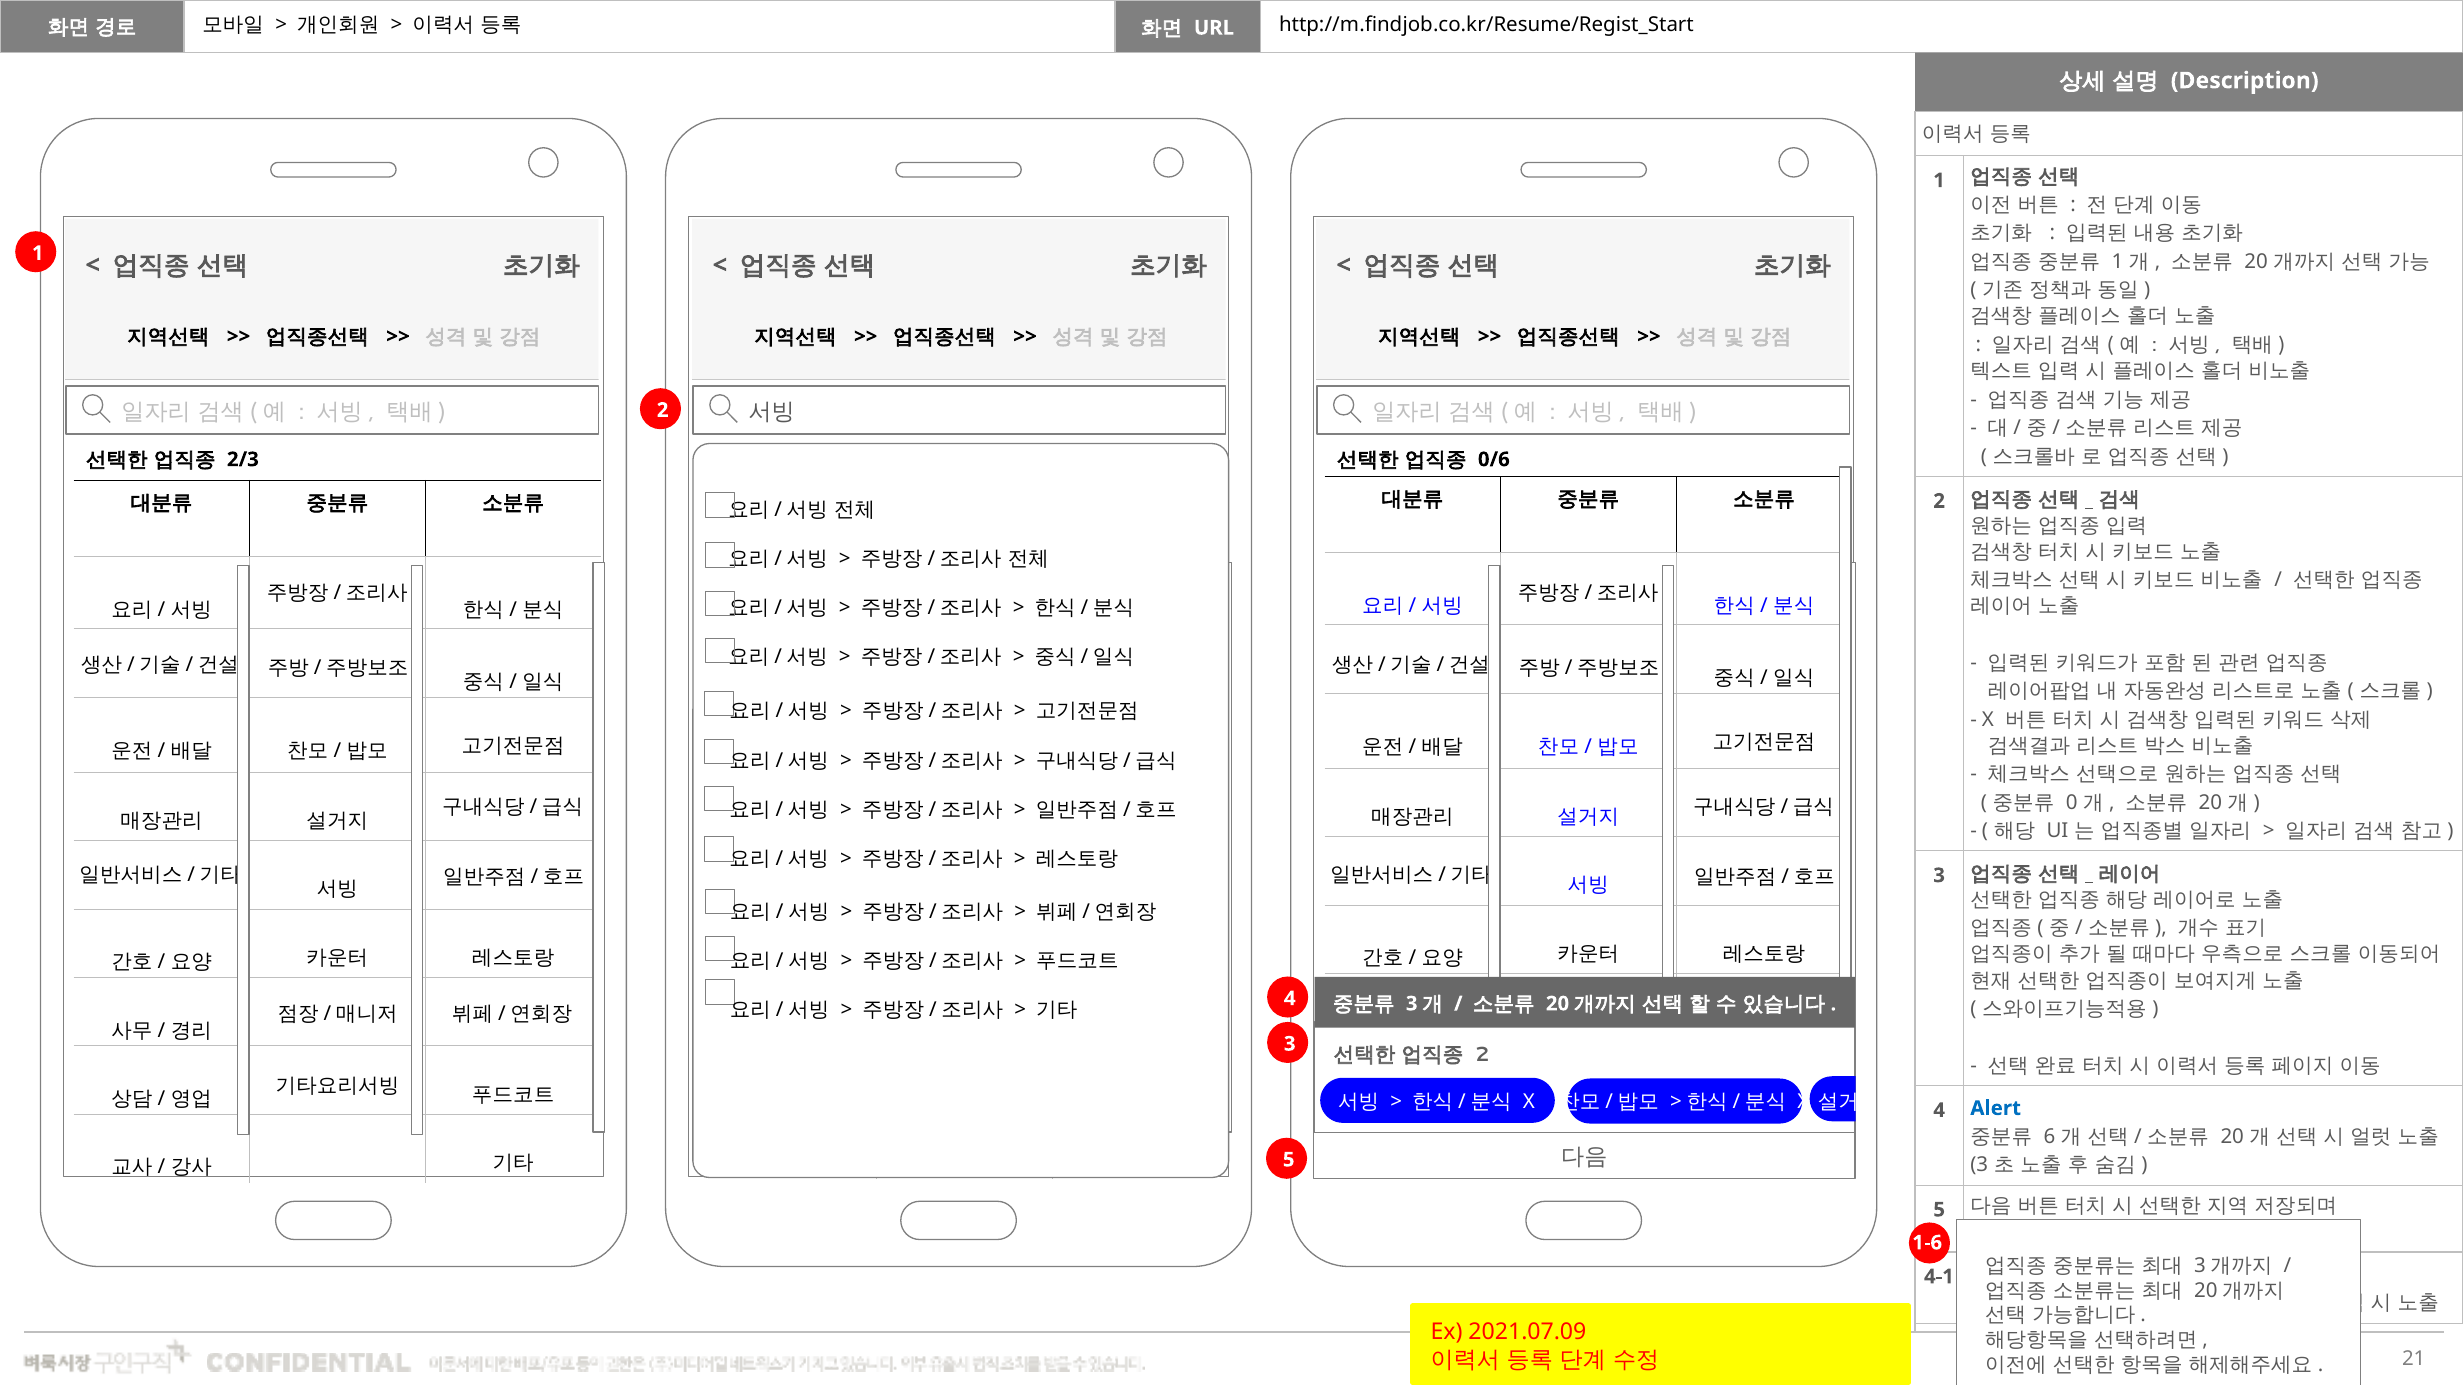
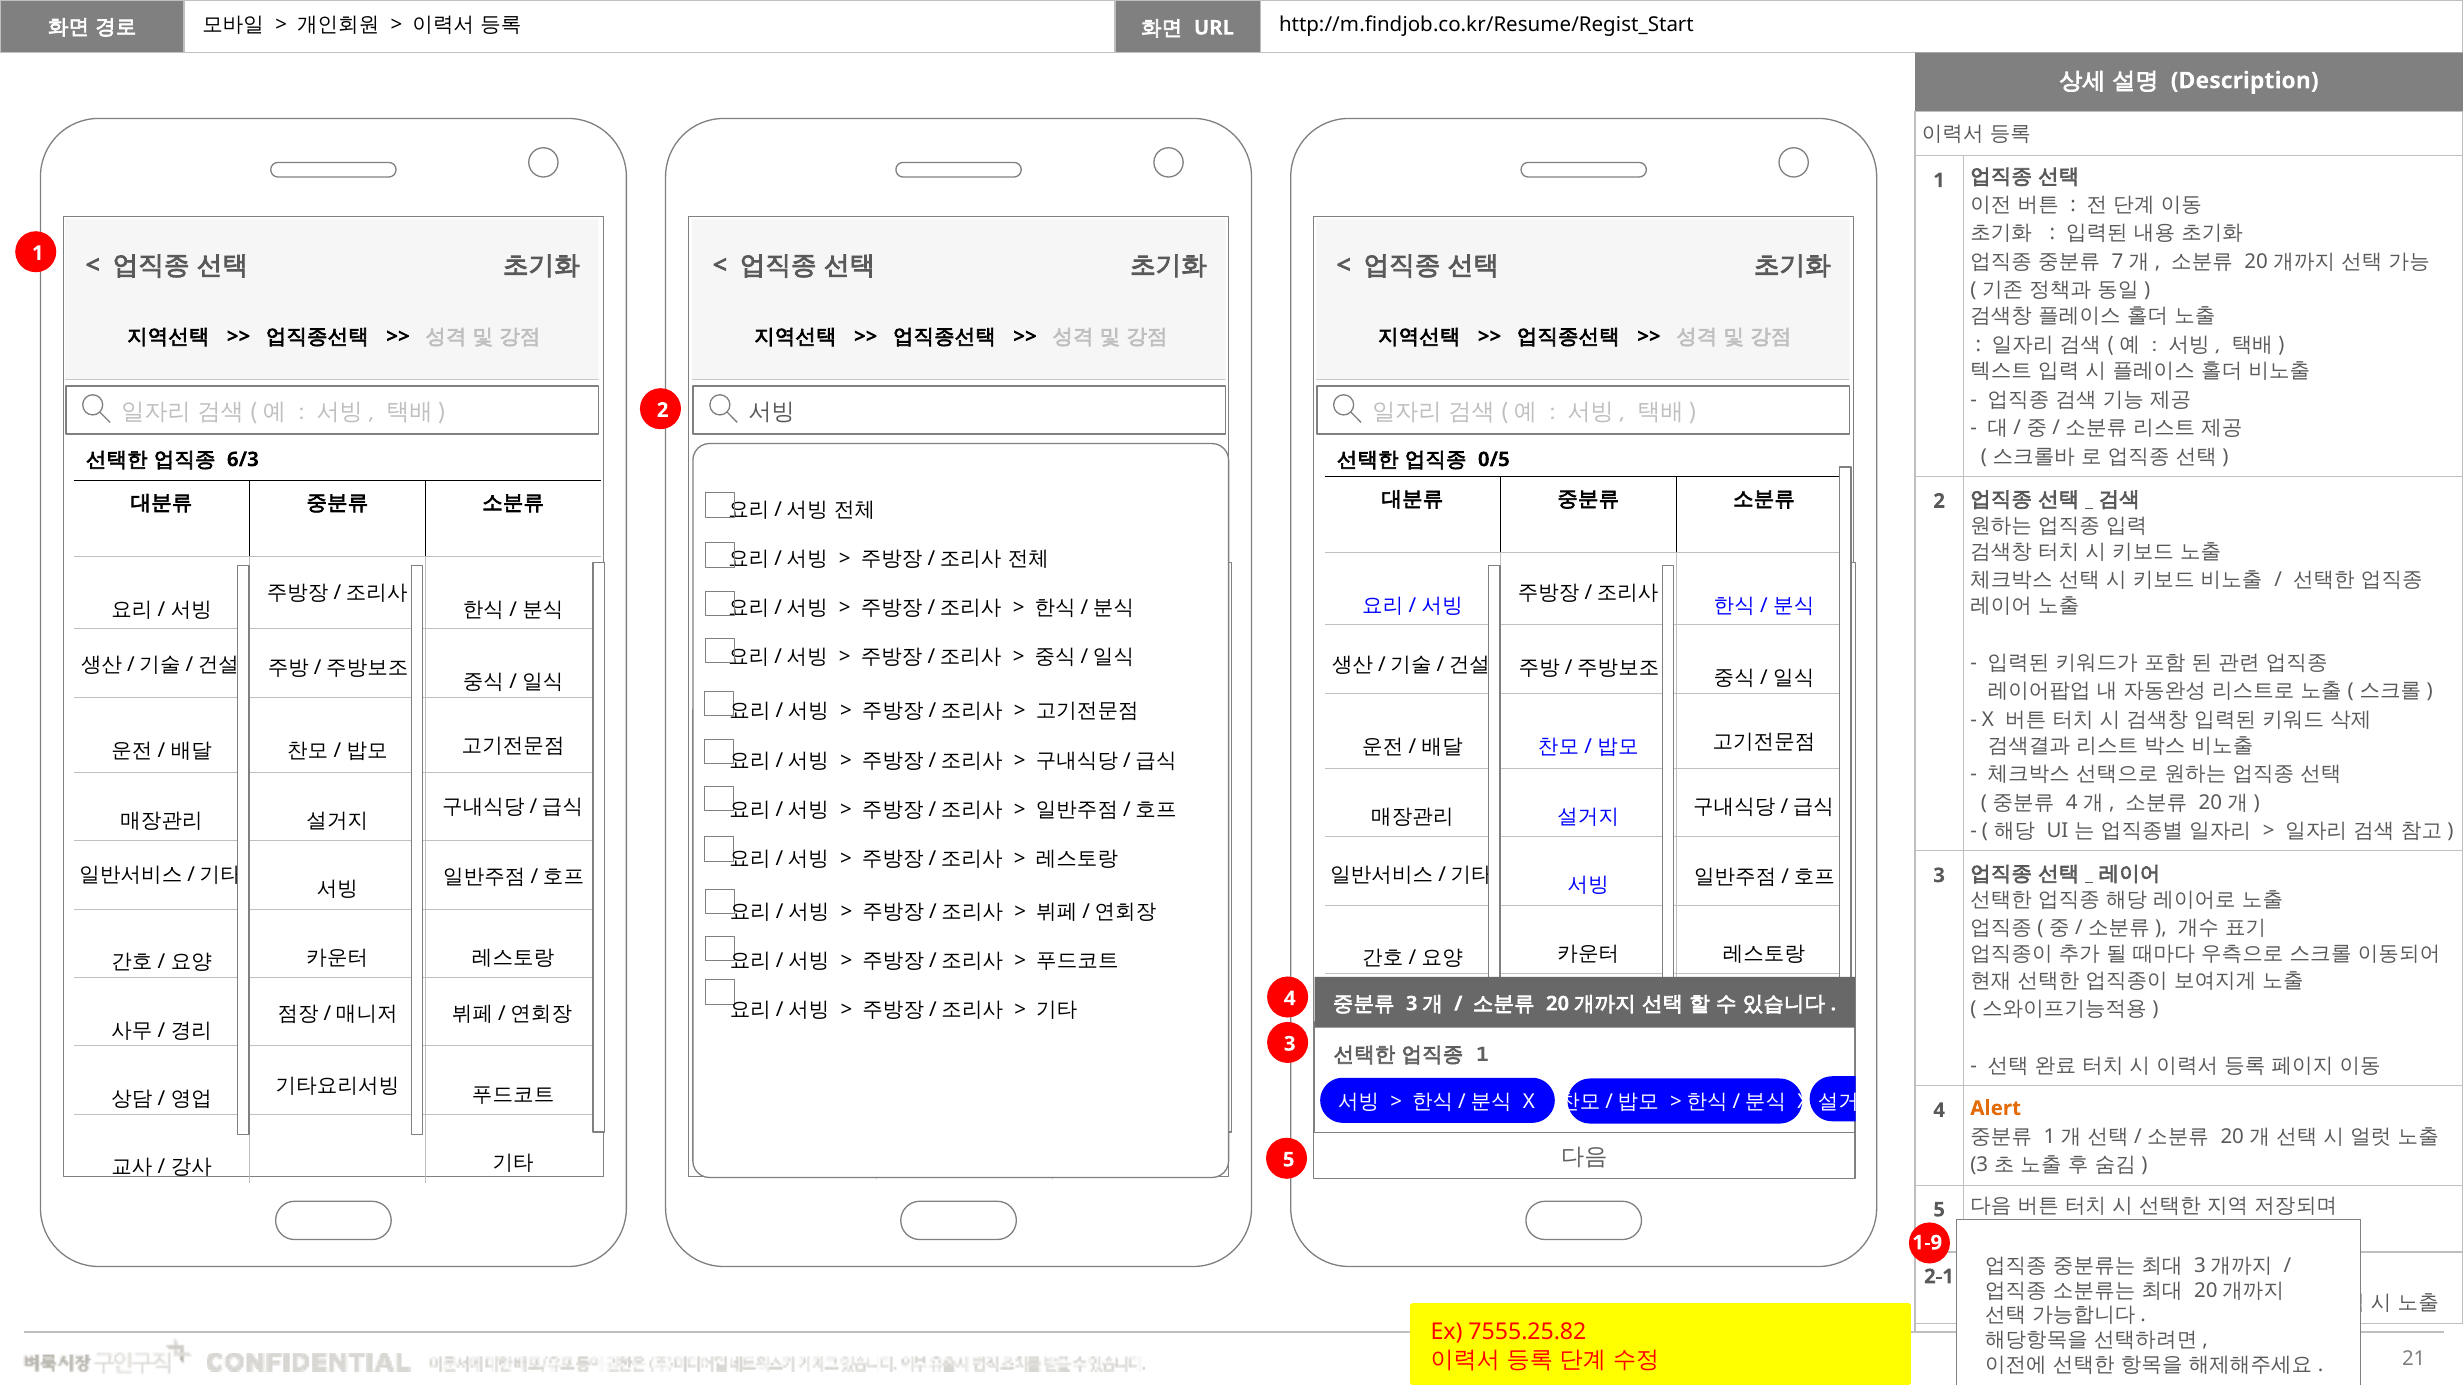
1: 1 -> 7 (2117, 261)
2/3: 2/3 -> 6/3 (243, 460)
0/6: 0/6 -> 0/5 (1494, 460)
0: 0 -> 4 (2072, 803)
2: 2 -> 1 (1482, 1055)
Alert colour: blue -> orange (1996, 1109)
6: 6 -> 1 (2049, 1137)
1-6: 1-6 -> 1-9 (1927, 1243)
4-1: 4-1 -> 2-1 (1939, 1277)
2021.07.09: 2021.07.09 -> 7555.25.82 (1527, 1332)
